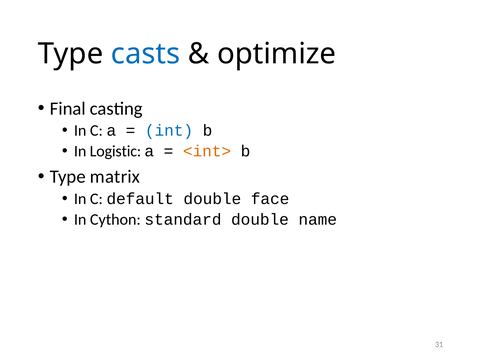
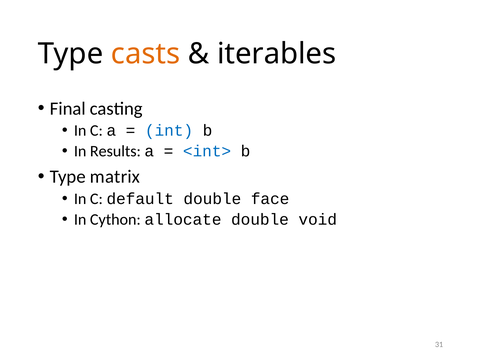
casts colour: blue -> orange (146, 54)
optimize: optimize -> iterables (277, 54)
Logistic: Logistic -> Results (115, 151)
<int> colour: orange -> blue (207, 151)
standard: standard -> allocate (183, 219)
name: name -> void (318, 219)
